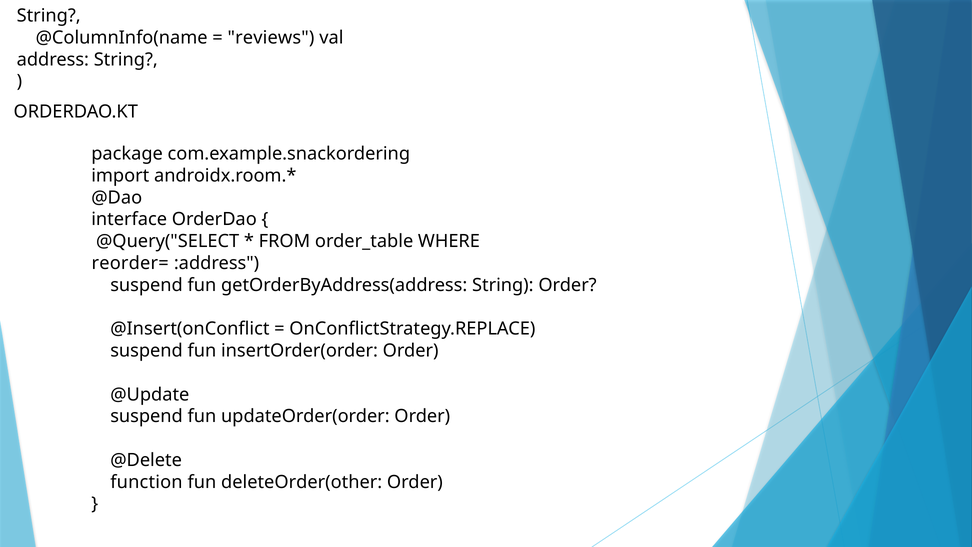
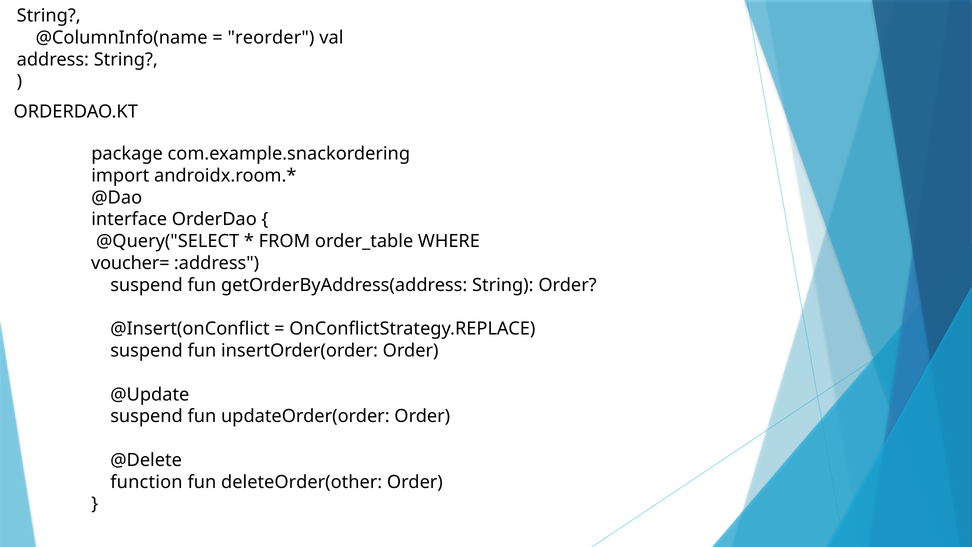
reviews: reviews -> reorder (271, 38)
reorder=: reorder= -> voucher= (130, 263)
